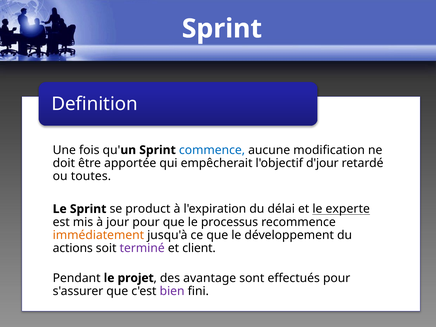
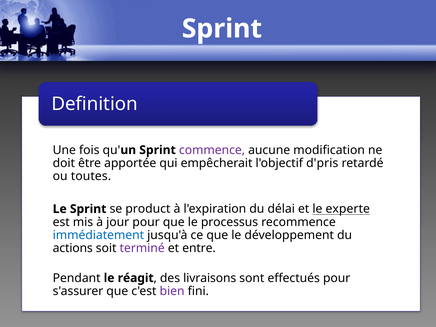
commence colour: blue -> purple (212, 150)
d'jour: d'jour -> d'pris (322, 163)
immédiatement colour: orange -> blue (98, 235)
client: client -> entre (199, 248)
projet: projet -> réagit (136, 278)
avantage: avantage -> livraisons (210, 278)
